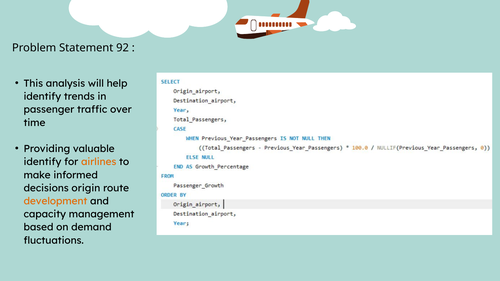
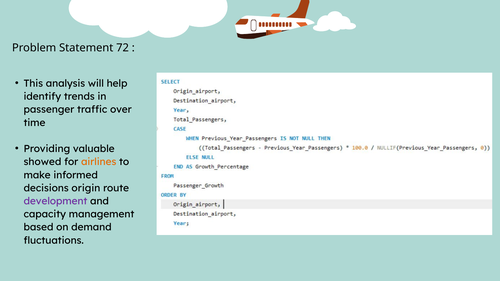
92: 92 -> 72 (123, 48)
identify: identify -> showed (42, 162)
development colour: orange -> purple (55, 201)
